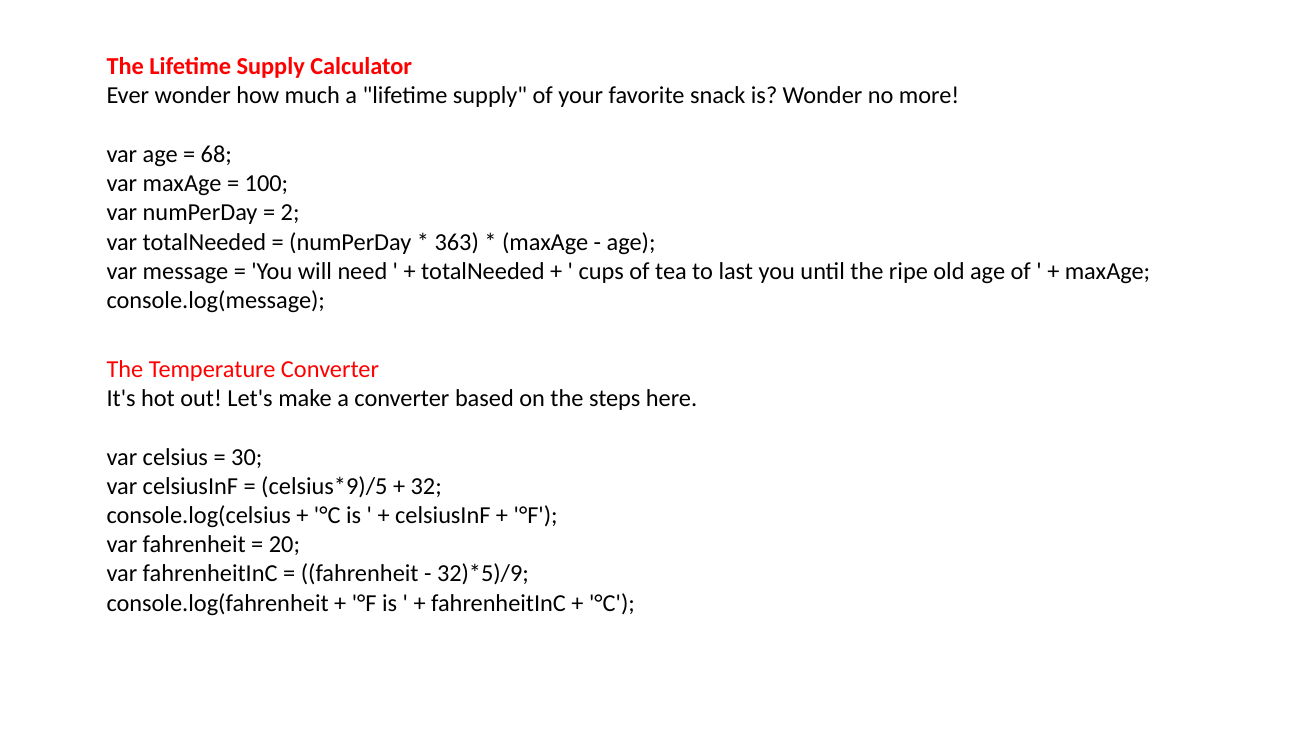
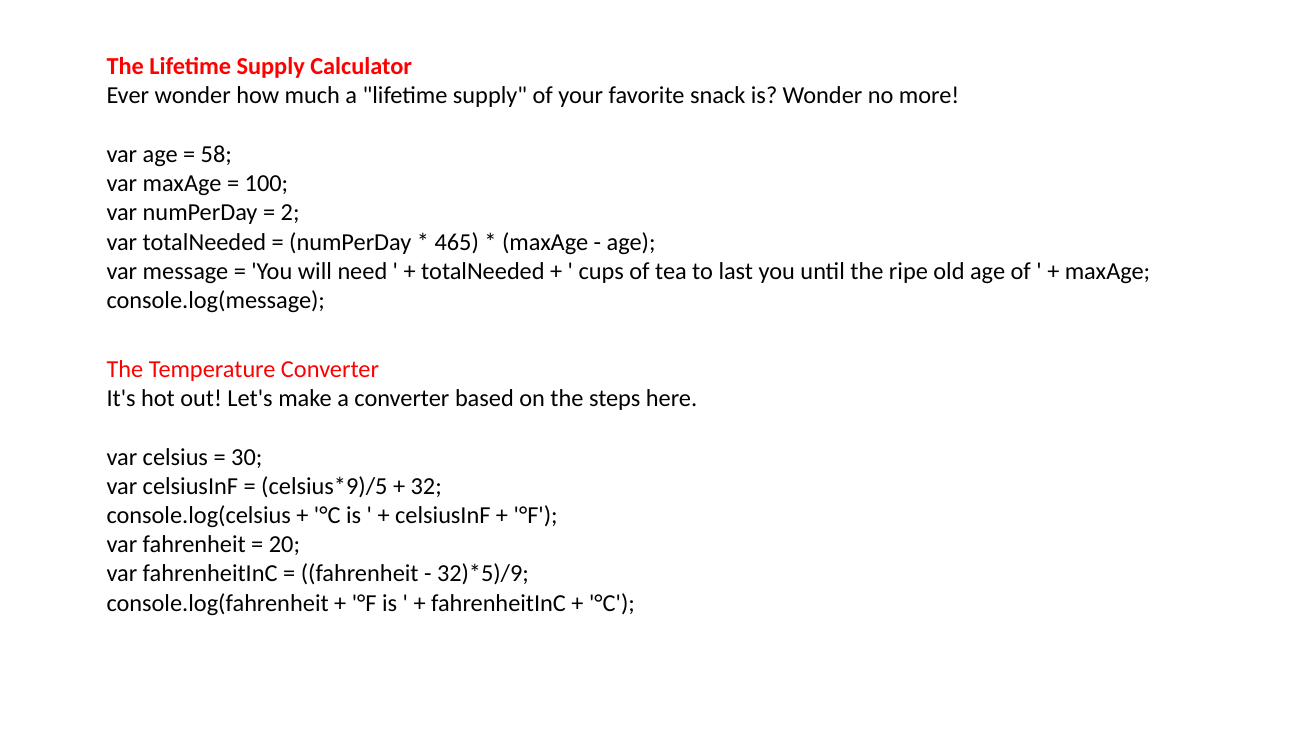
68: 68 -> 58 (216, 154)
363: 363 -> 465 (457, 242)
